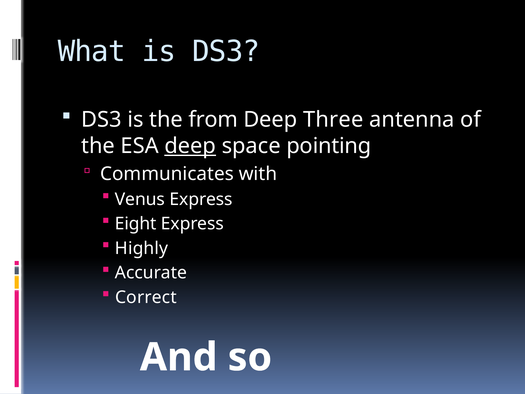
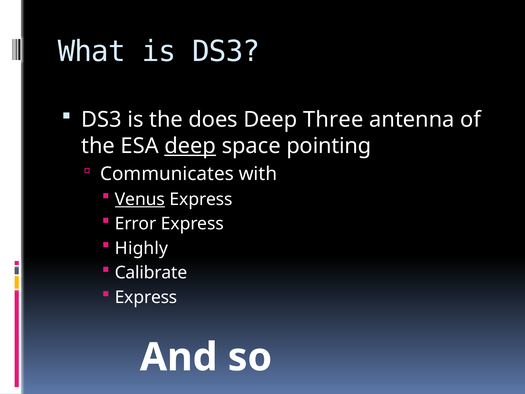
from: from -> does (213, 120)
Venus underline: none -> present (140, 199)
Eight: Eight -> Error (136, 224)
Accurate: Accurate -> Calibrate (151, 273)
Correct: Correct -> Express (146, 297)
